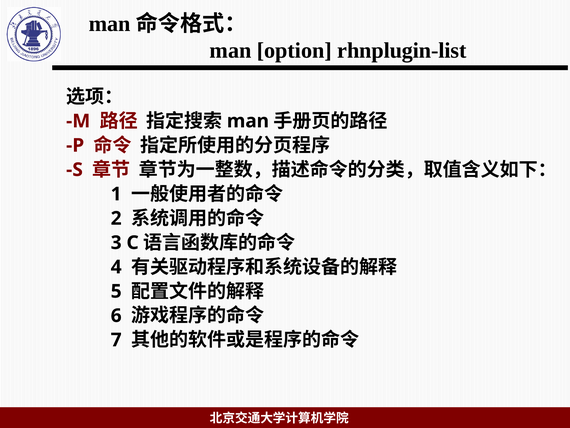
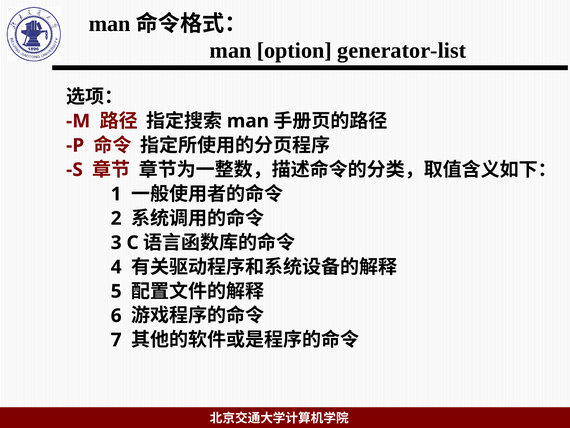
rhnplugin-list: rhnplugin-list -> generator-list (402, 51)
